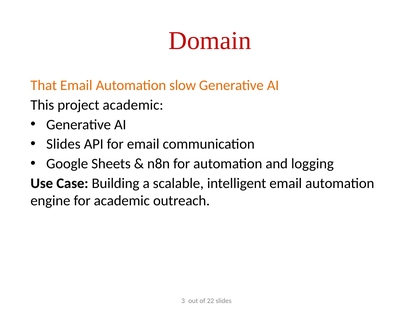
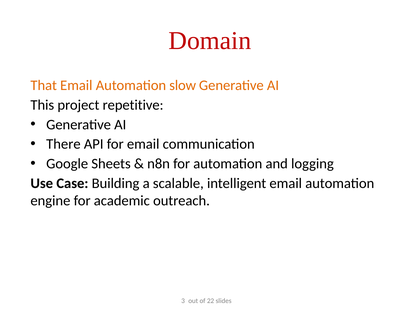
project academic: academic -> repetitive (133, 105)
Slides: Slides -> There (63, 144)
